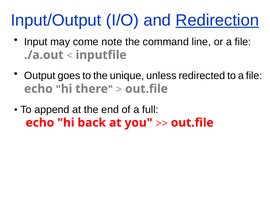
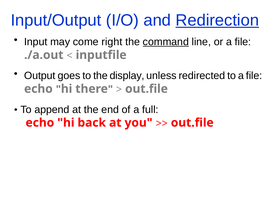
note: note -> right (112, 42)
command underline: none -> present (166, 42)
unique: unique -> display (127, 76)
